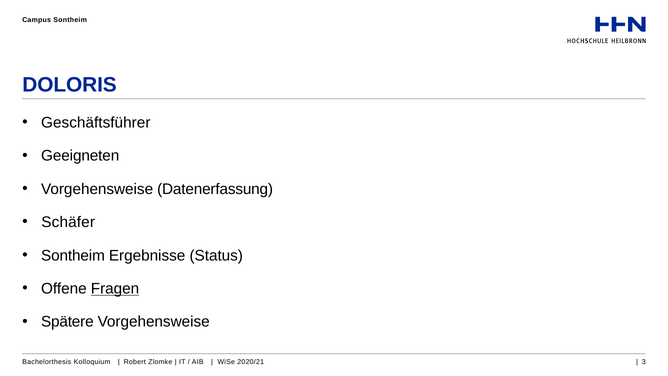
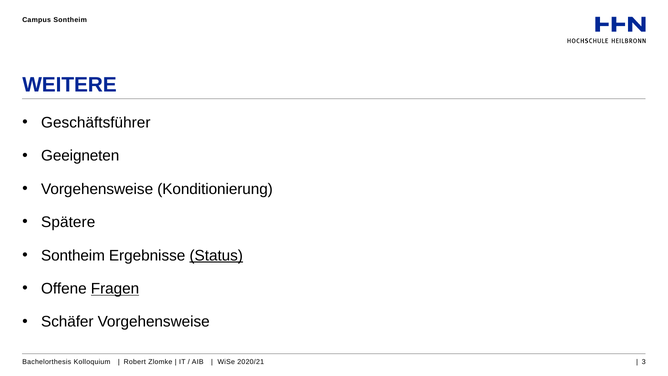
DOLORIS: DOLORIS -> WEITERE (70, 85)
Datenerfassung: Datenerfassung -> Konditionierung (215, 189)
Schäfer: Schäfer -> Spätere (68, 222)
Status underline: none -> present (216, 255)
Spätere: Spätere -> Schäfer (67, 322)
